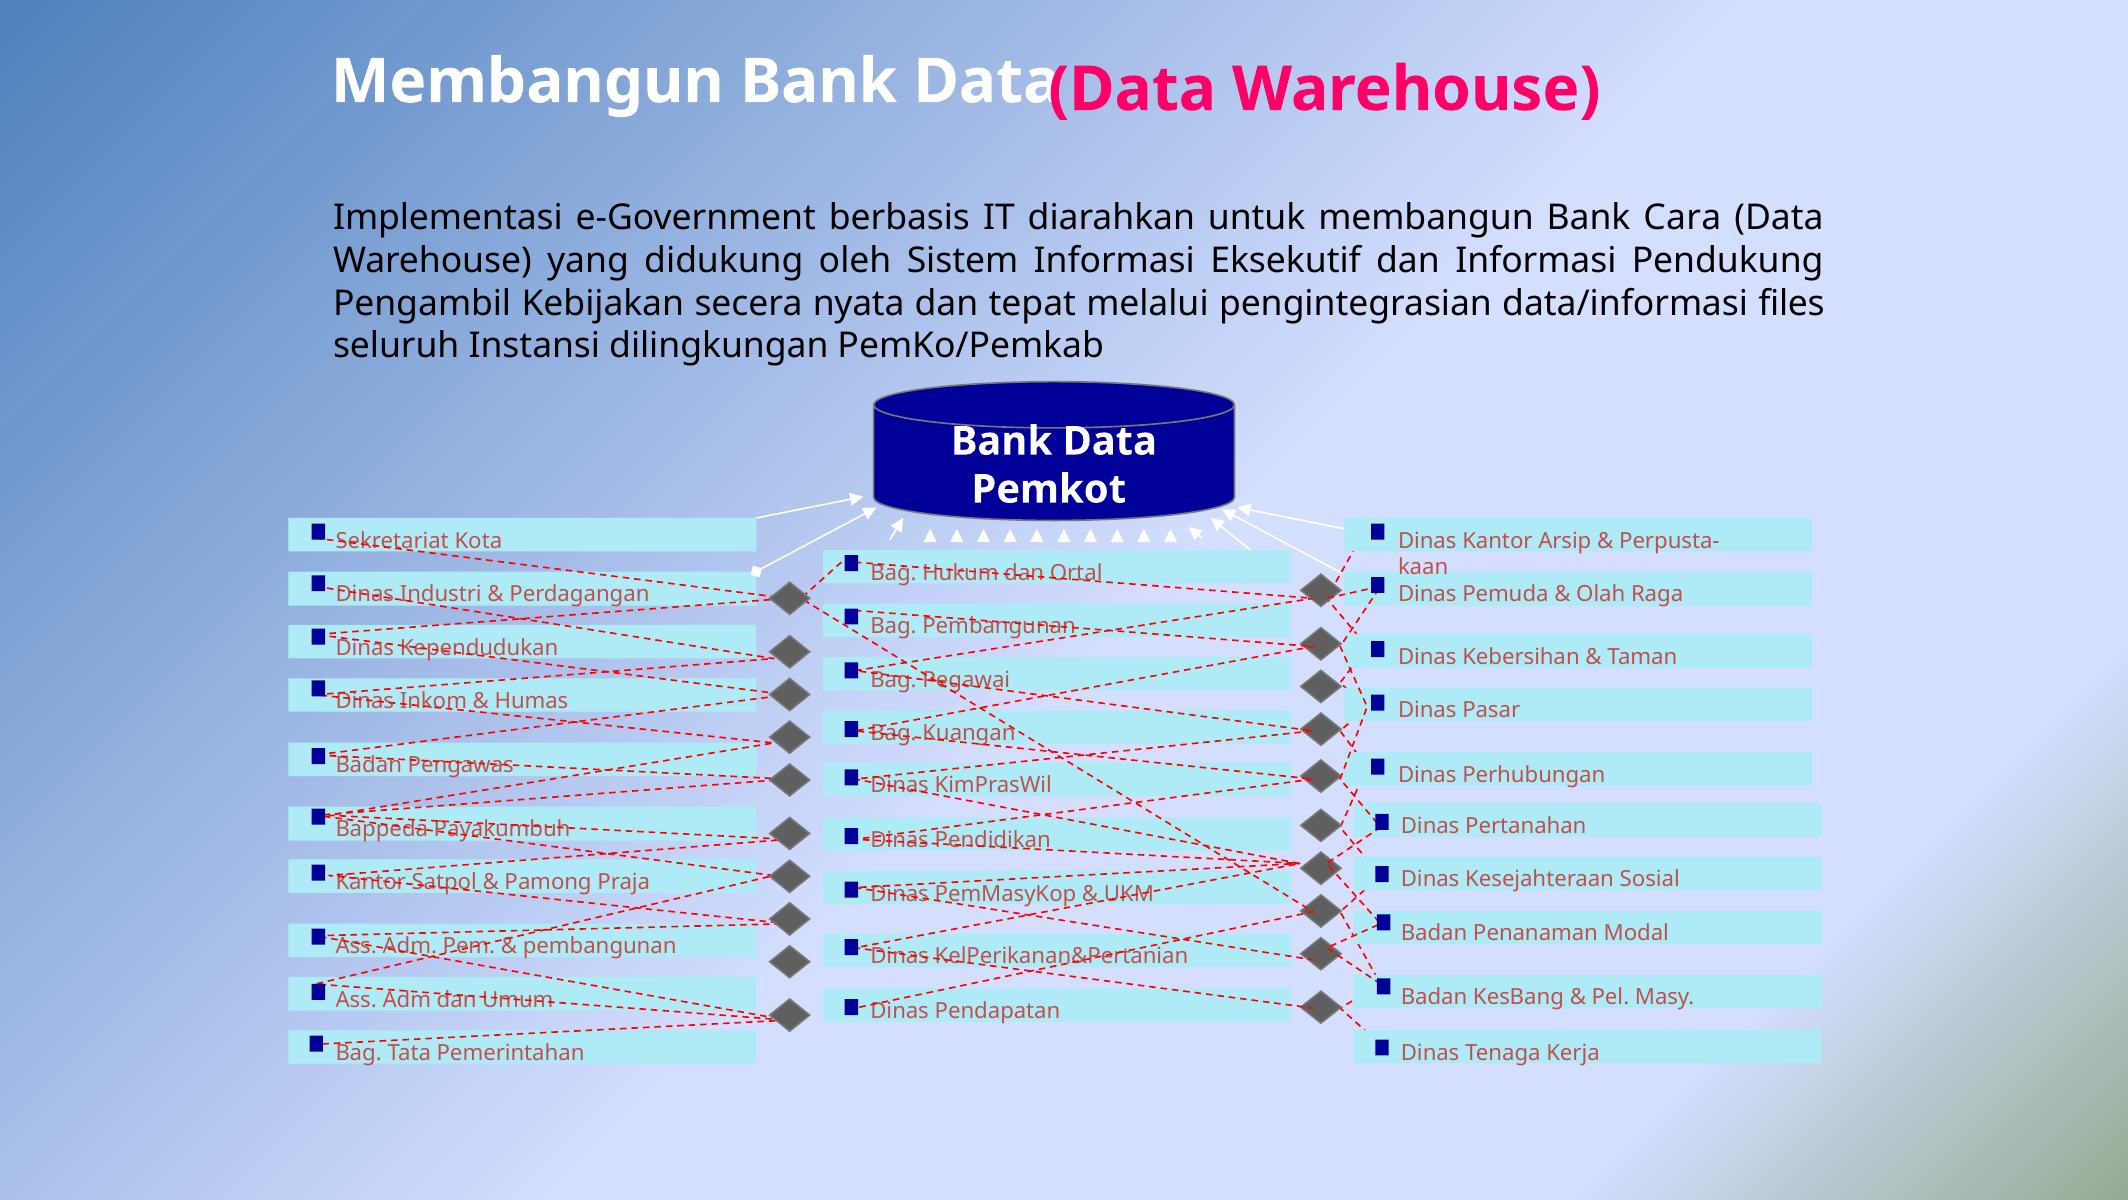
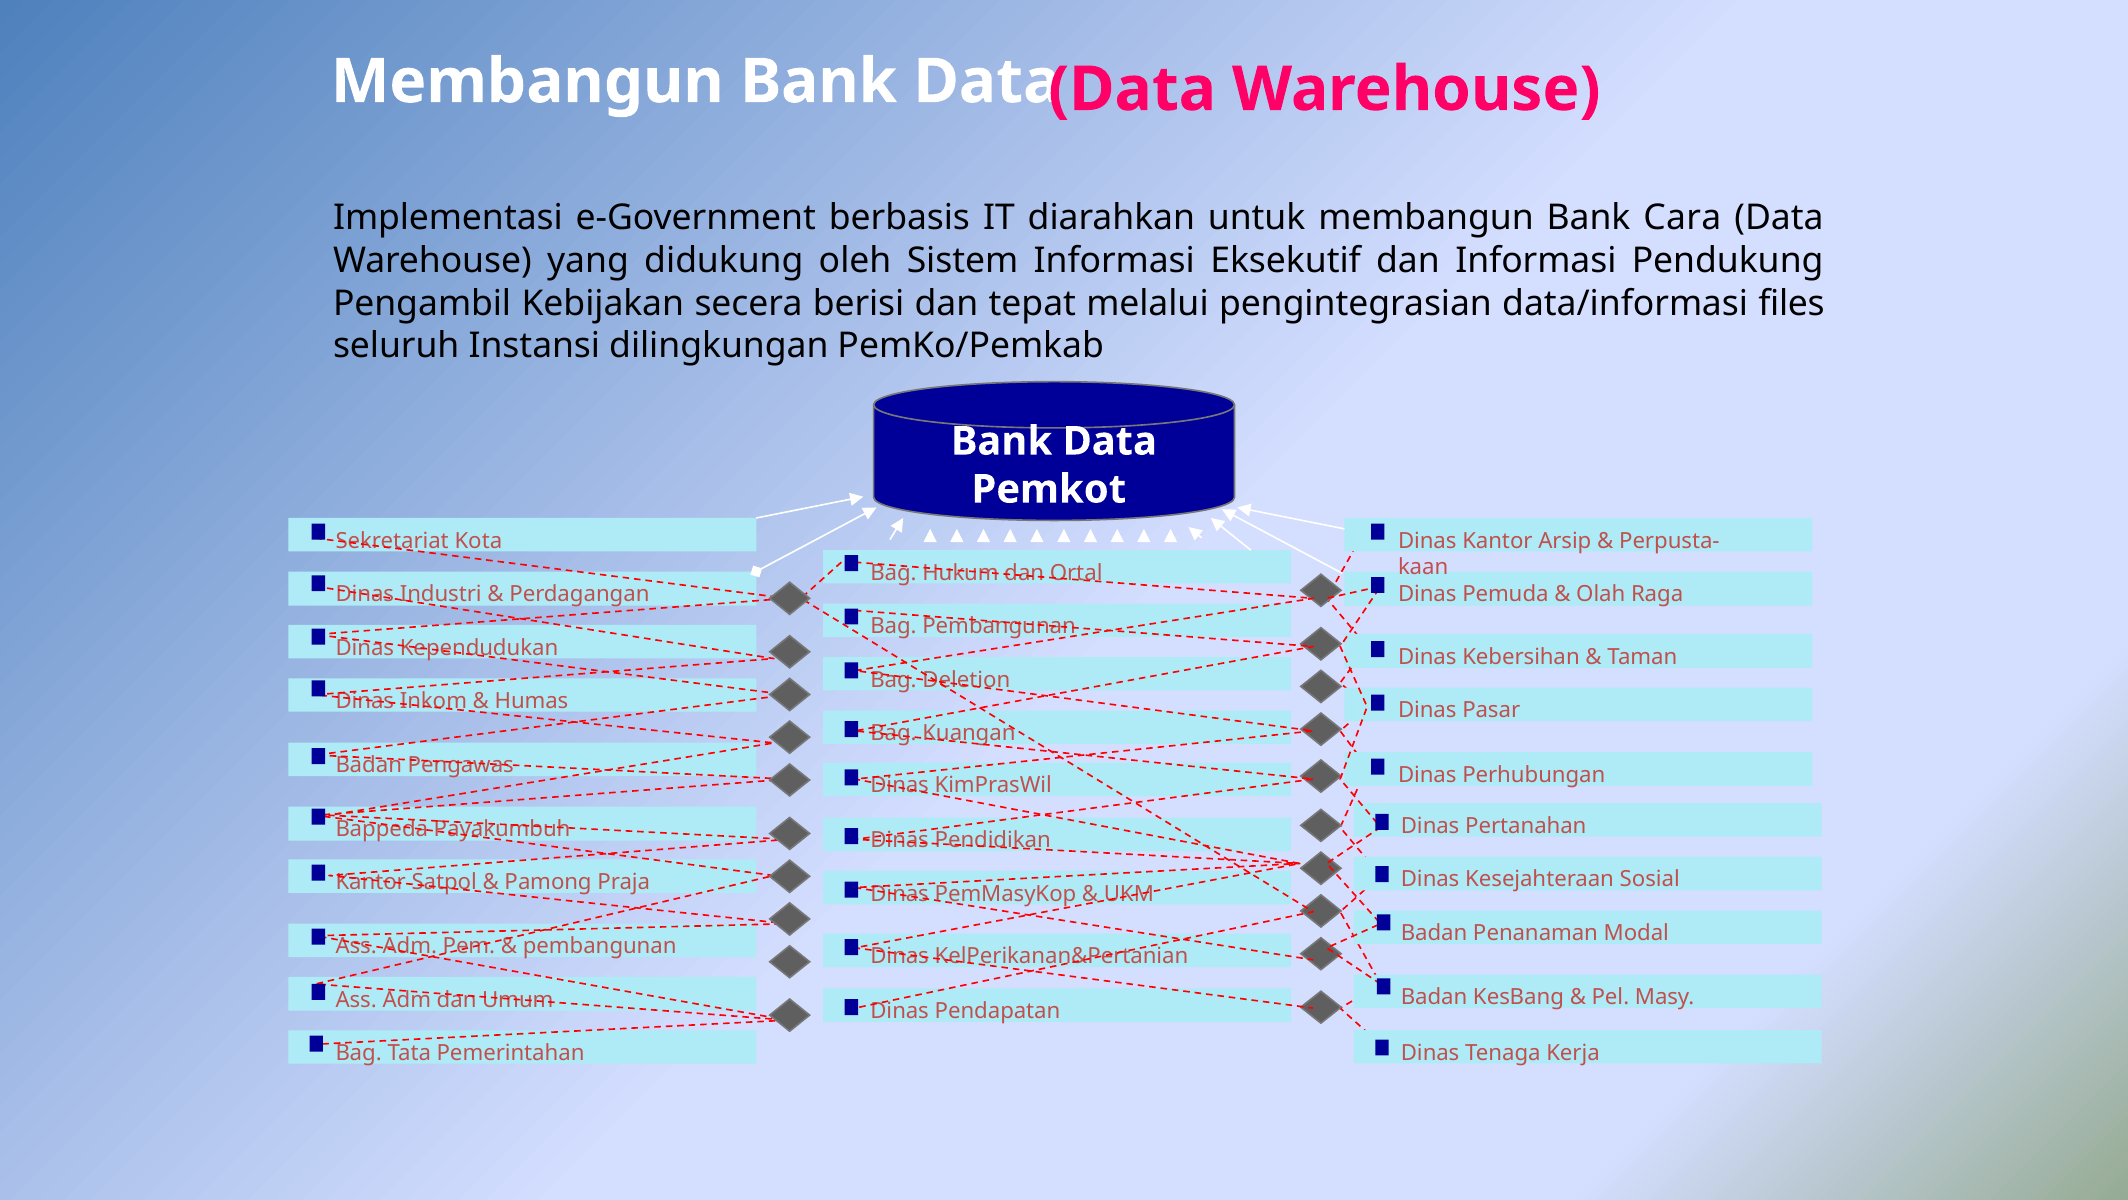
nyata: nyata -> berisi (859, 304)
Pegawai: Pegawai -> Deletion (966, 680)
